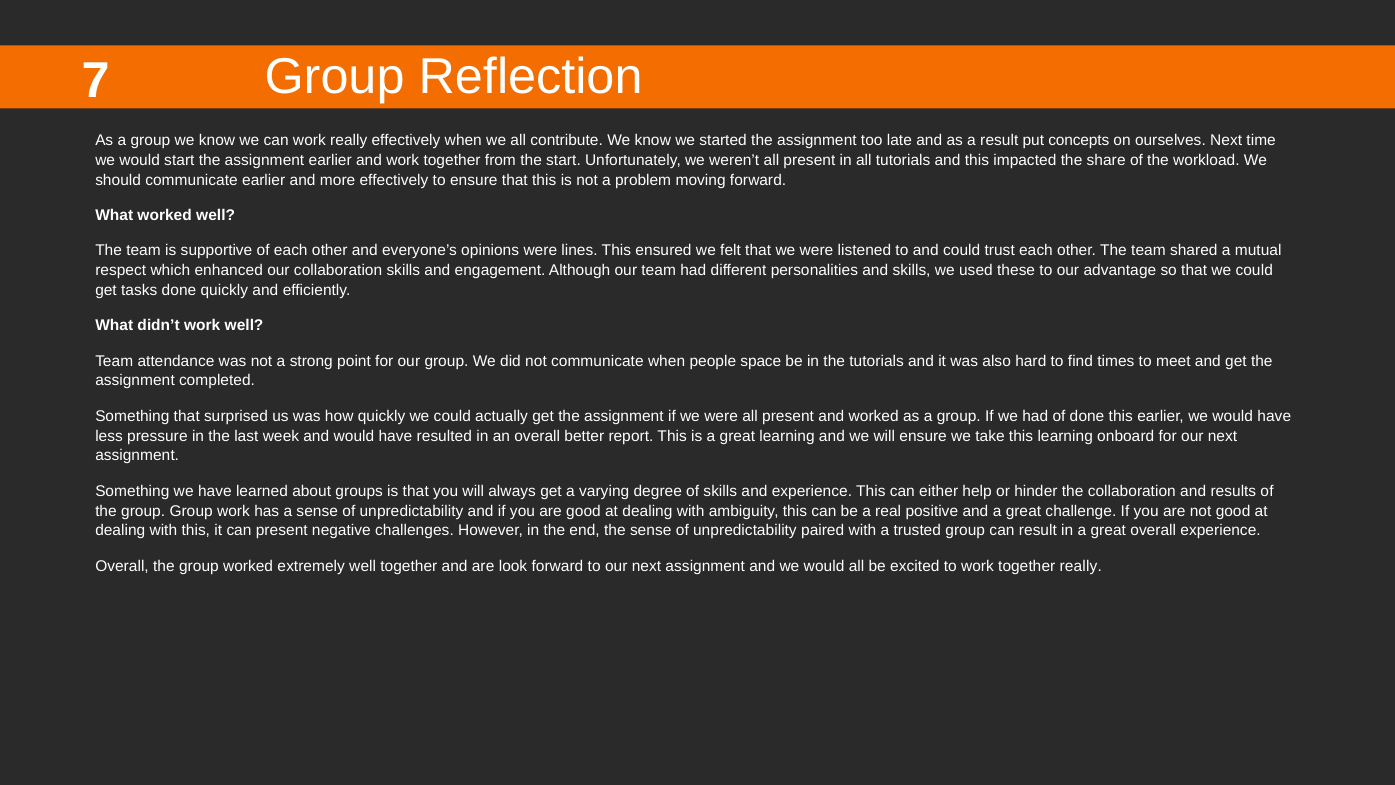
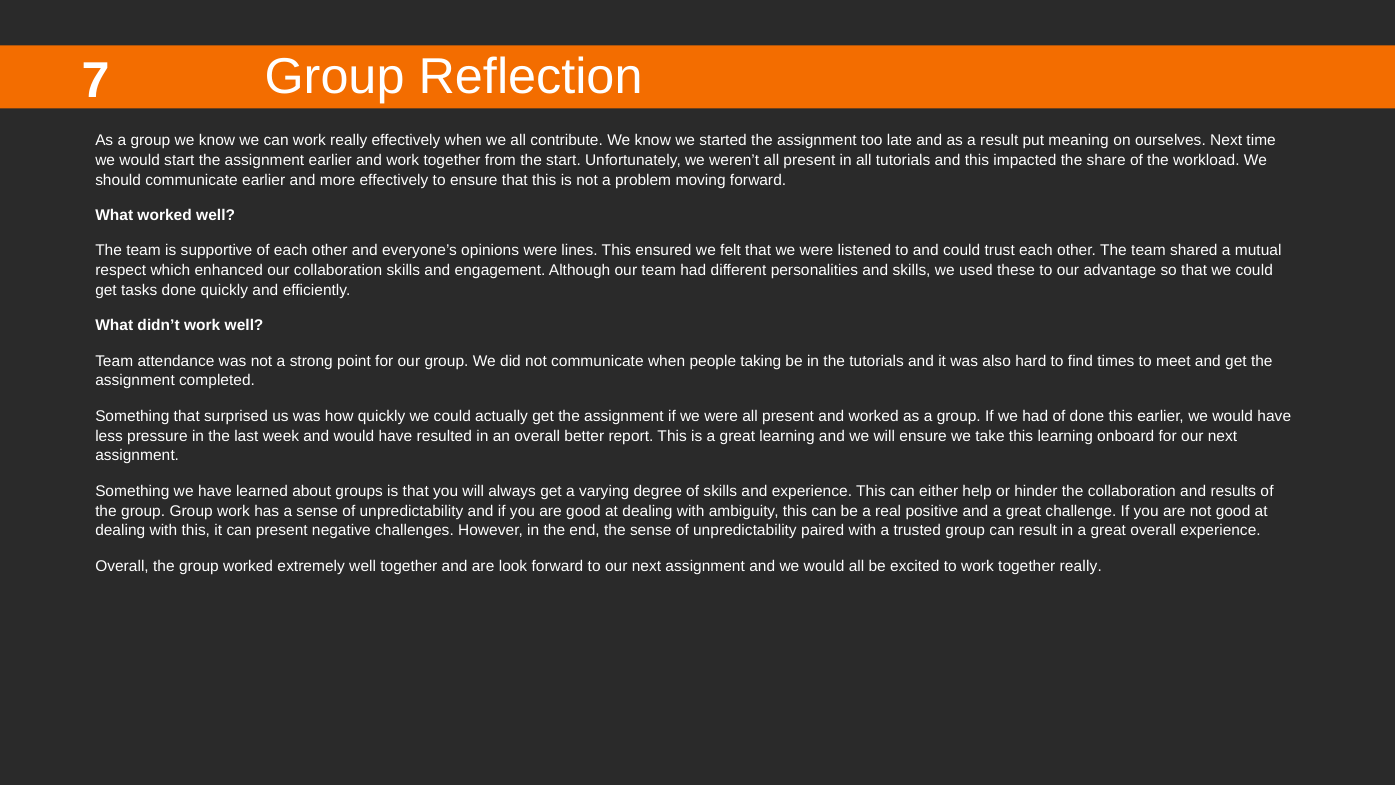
concepts: concepts -> meaning (1079, 140)
space: space -> taking (761, 361)
